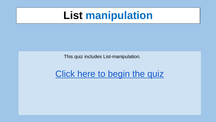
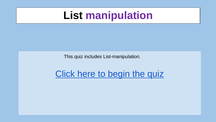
manipulation colour: blue -> purple (119, 15)
